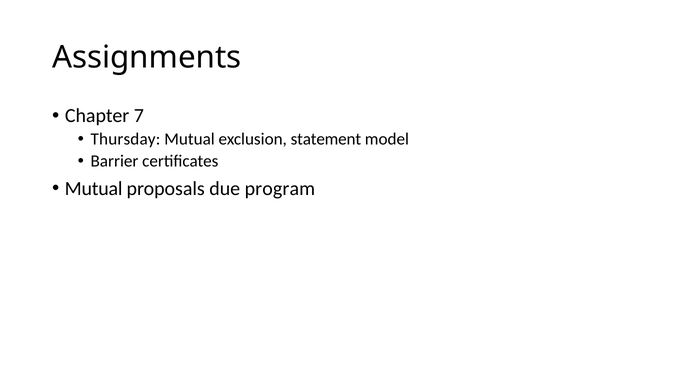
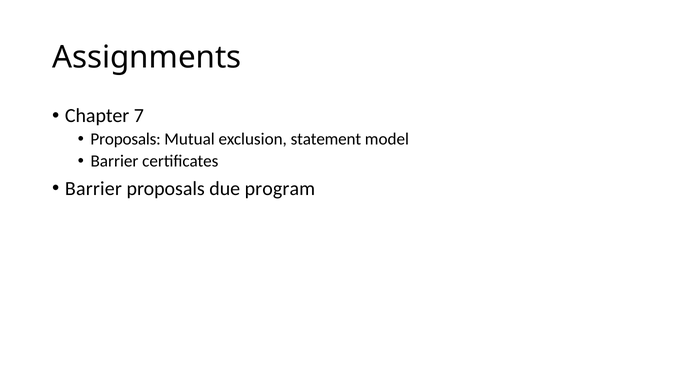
Thursday: Thursday -> Proposals (126, 139)
Mutual: Mutual -> Barrier (93, 188)
